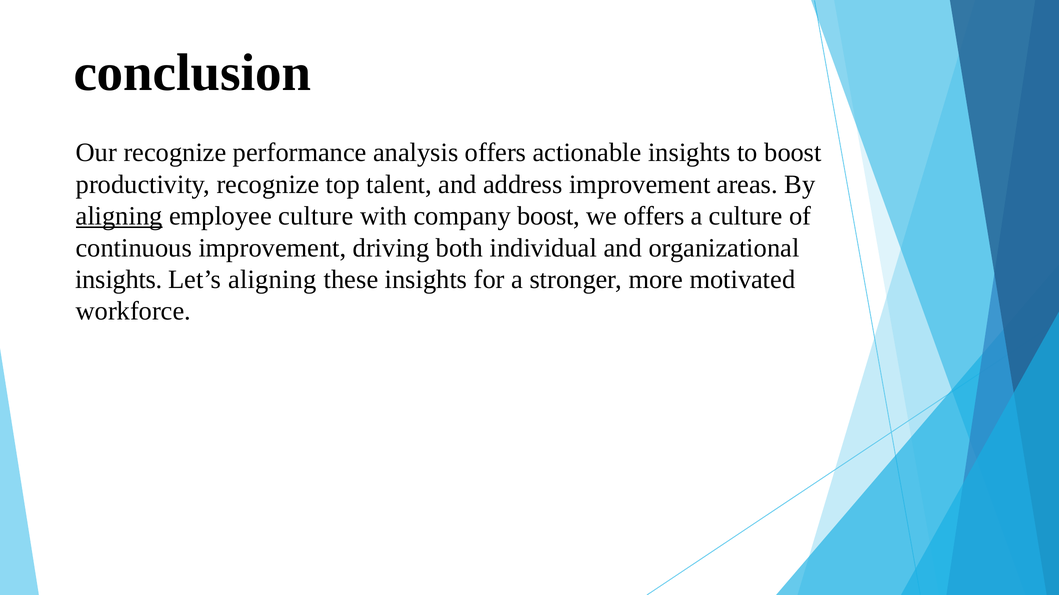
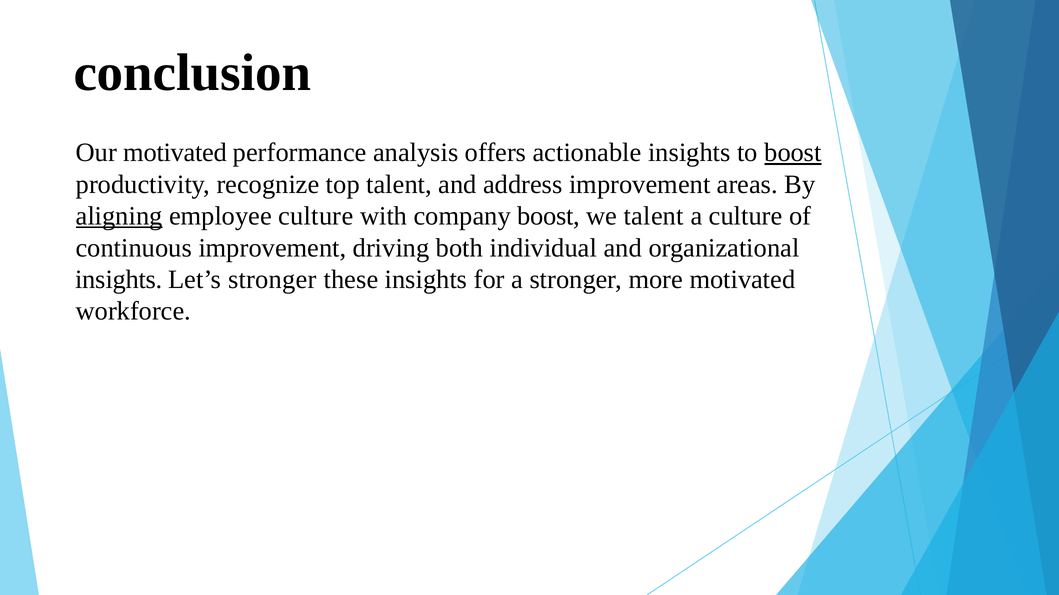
Our recognize: recognize -> motivated (175, 153)
boost underline: none -> present (793, 153)
we offers: offers -> talent (654, 216)
Let’s aligning: aligning -> stronger (272, 280)
